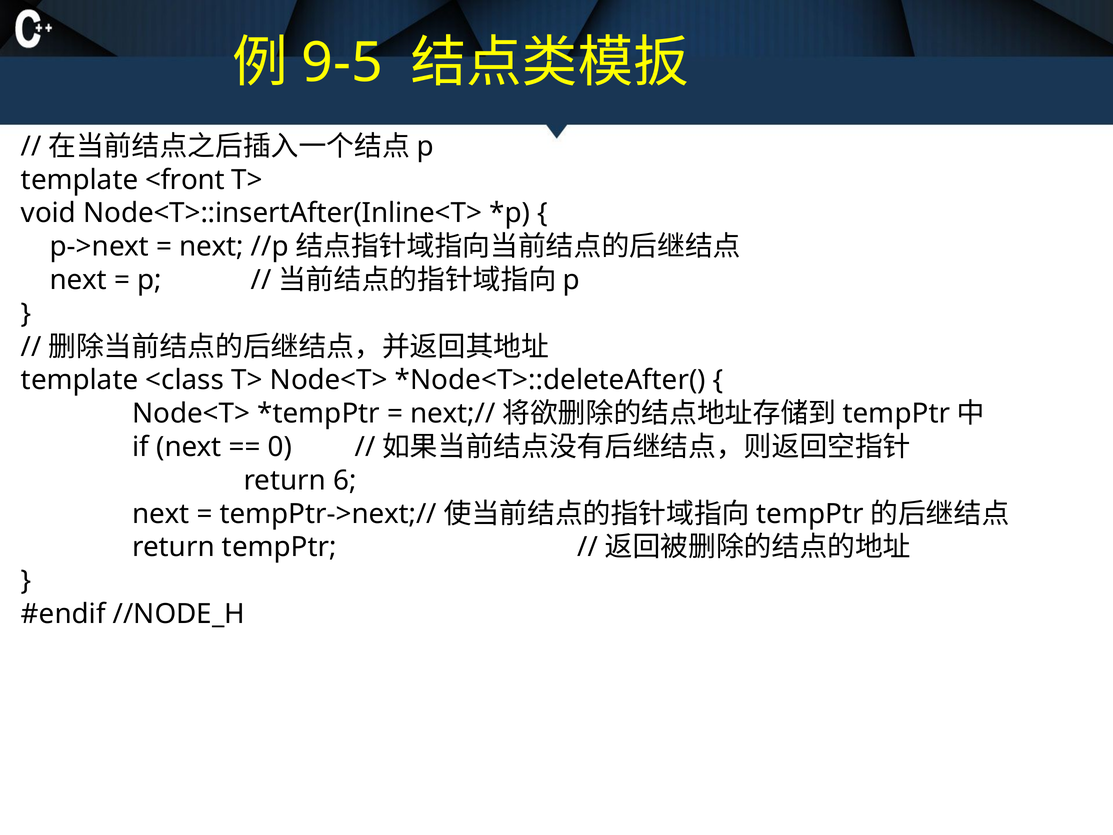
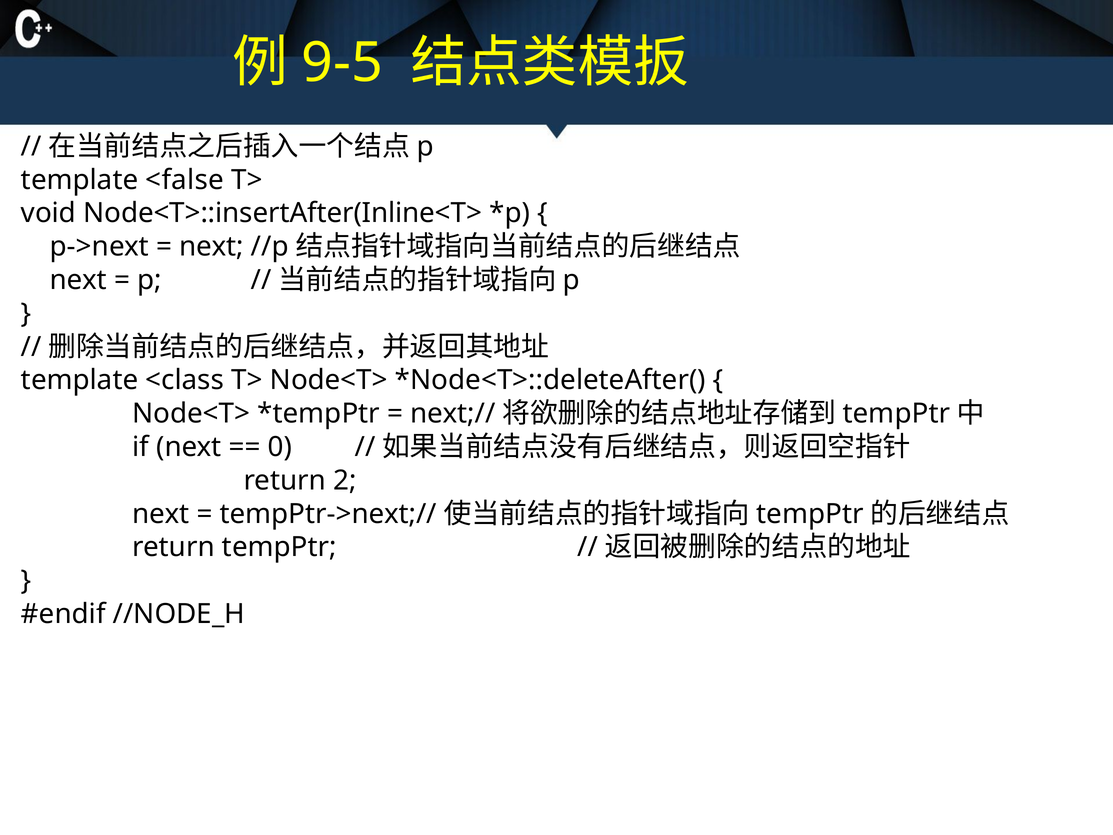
<front: <front -> <false (185, 180)
6: 6 -> 2 (345, 480)
